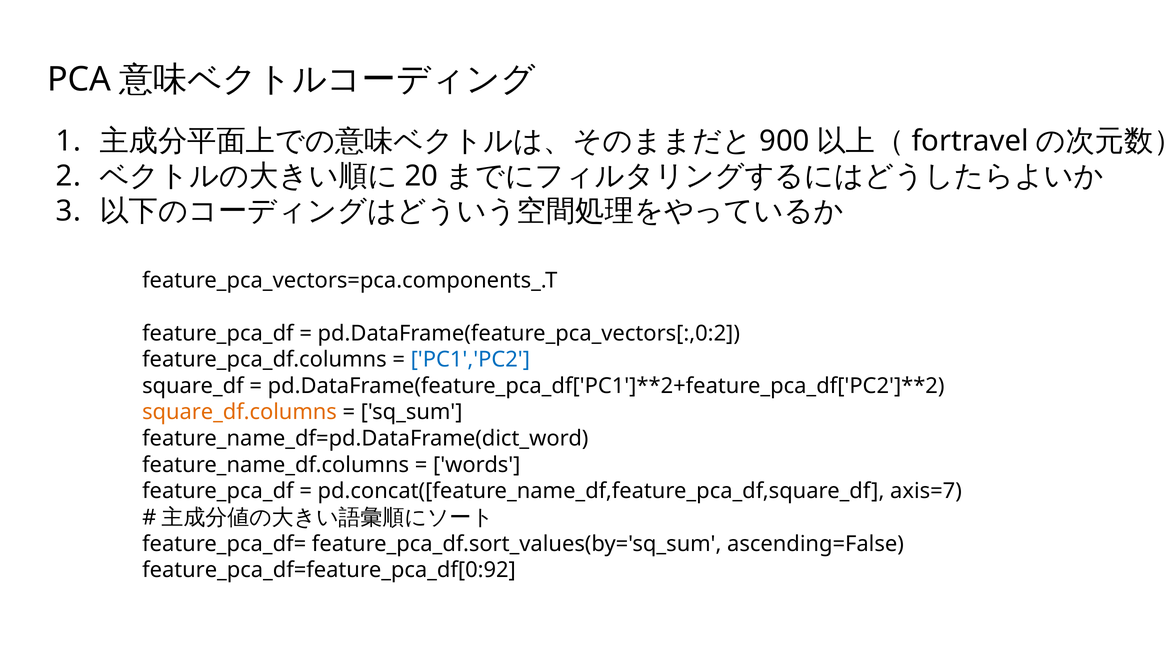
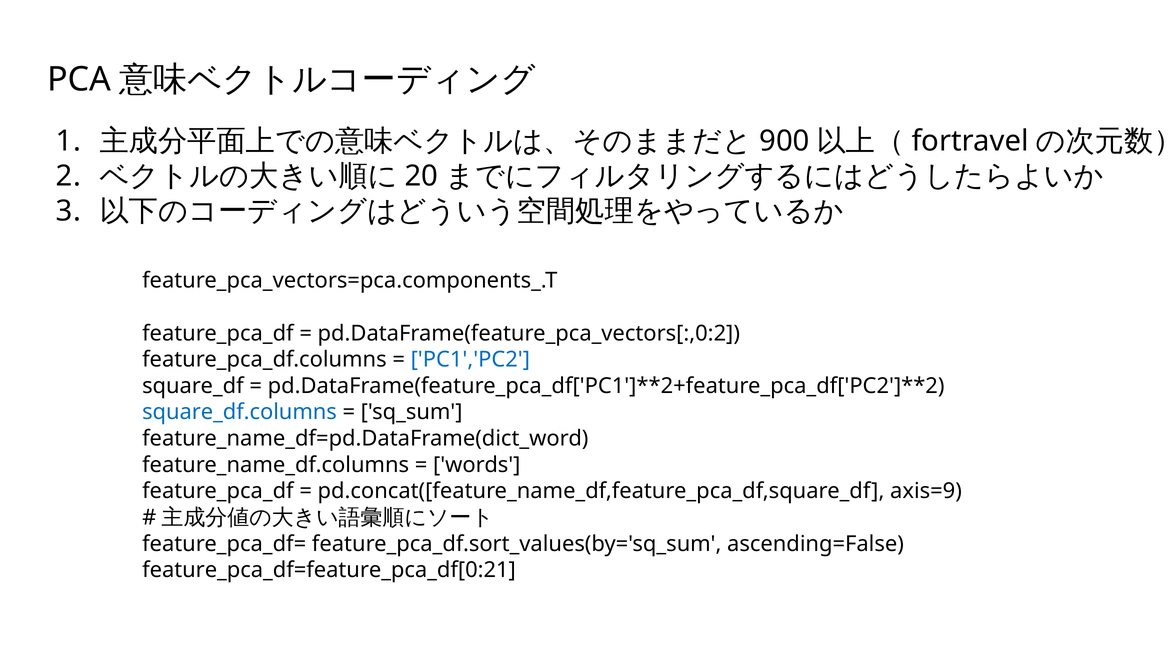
square_df.columns colour: orange -> blue (240, 413)
axis=7: axis=7 -> axis=9 (926, 492)
feature_pca_df=feature_pca_df[0:92: feature_pca_df=feature_pca_df[0:92 -> feature_pca_df=feature_pca_df[0:21 (329, 571)
